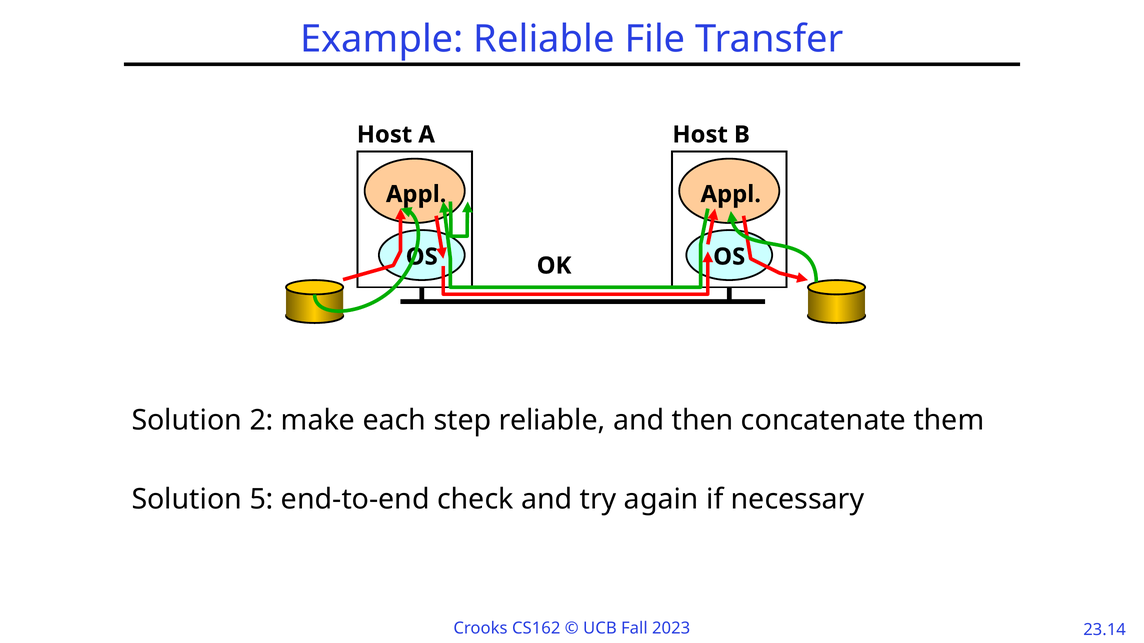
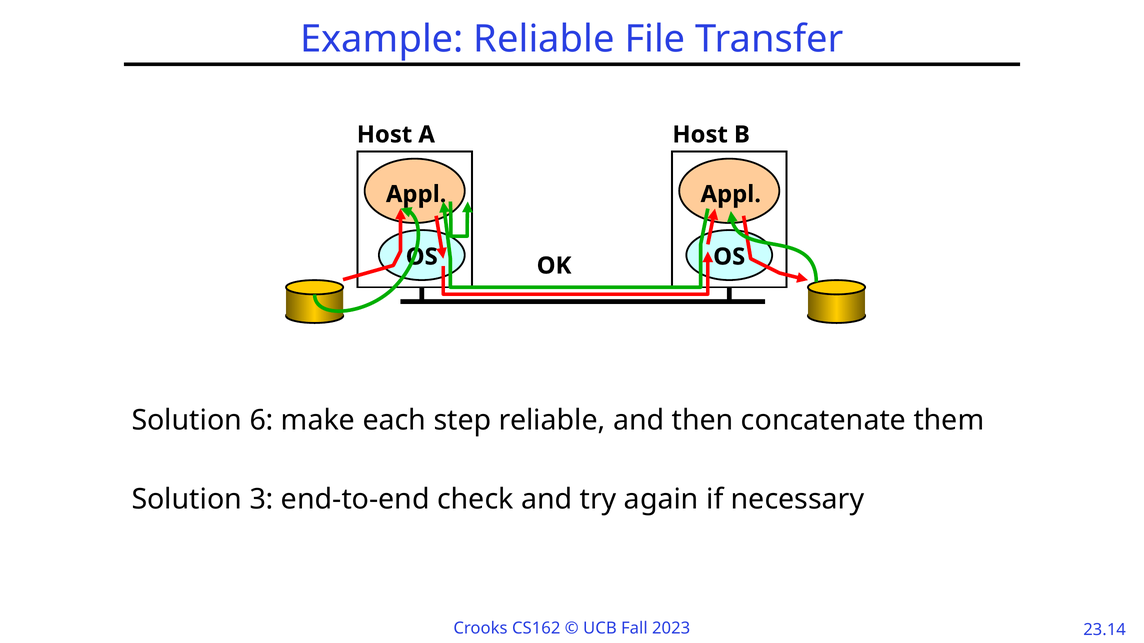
2: 2 -> 6 (262, 421)
5: 5 -> 3 (262, 500)
